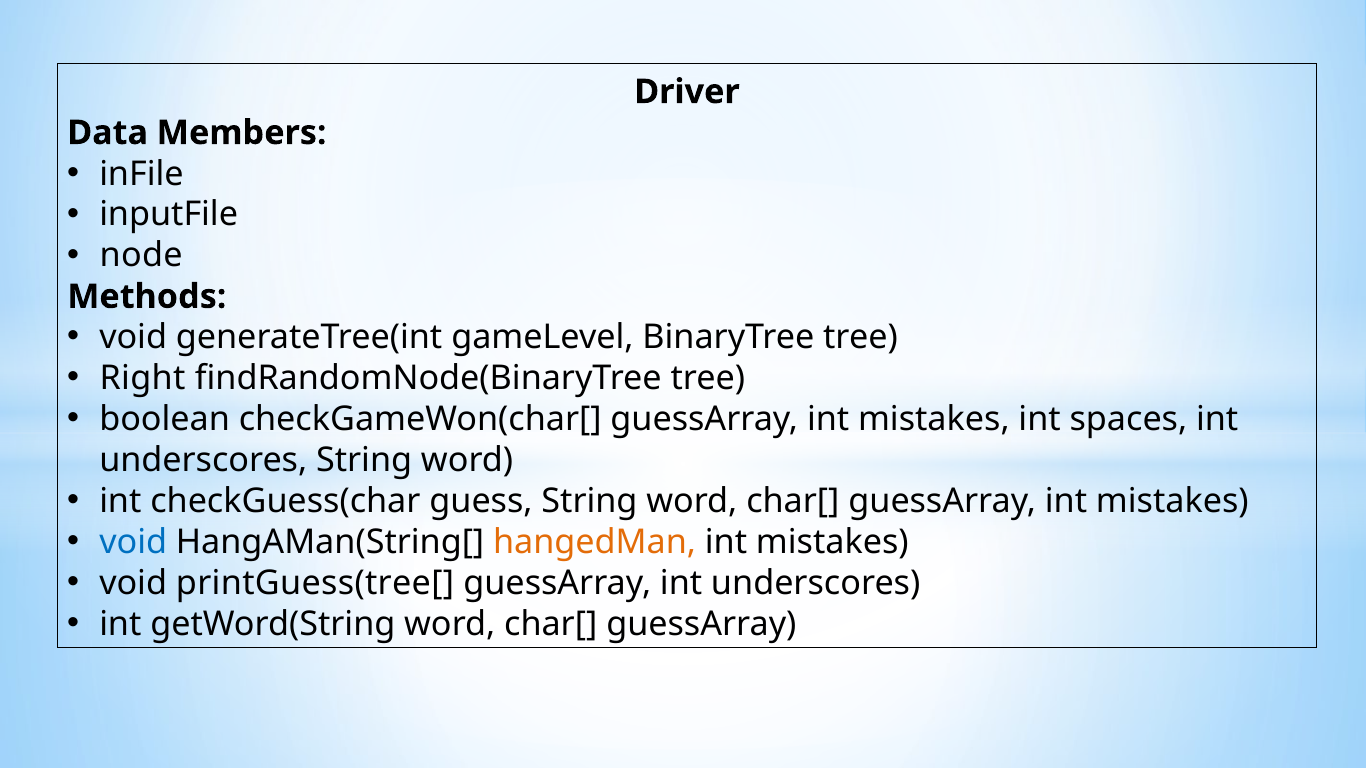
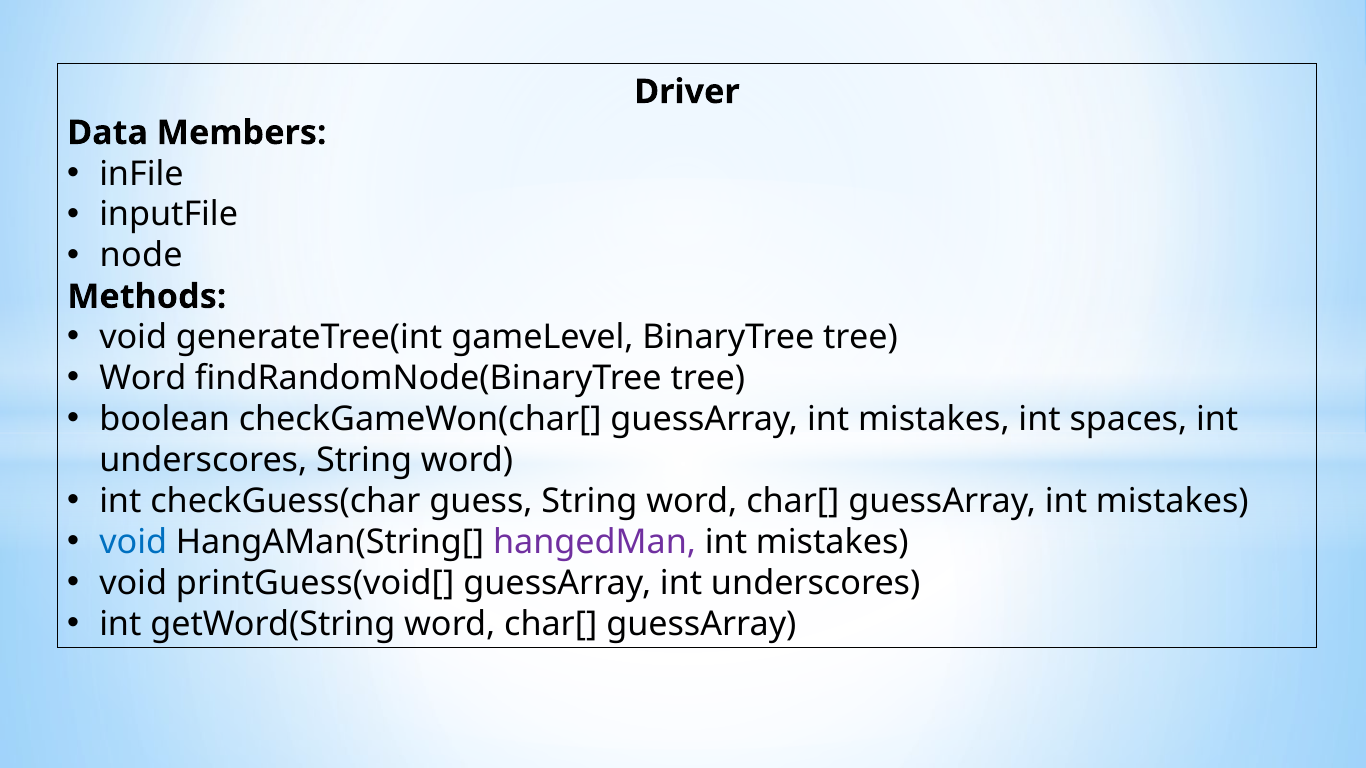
Right: Right -> Word (143, 379)
hangedMan colour: orange -> purple (595, 543)
printGuess(tree[: printGuess(tree[ -> printGuess(void[ (315, 584)
